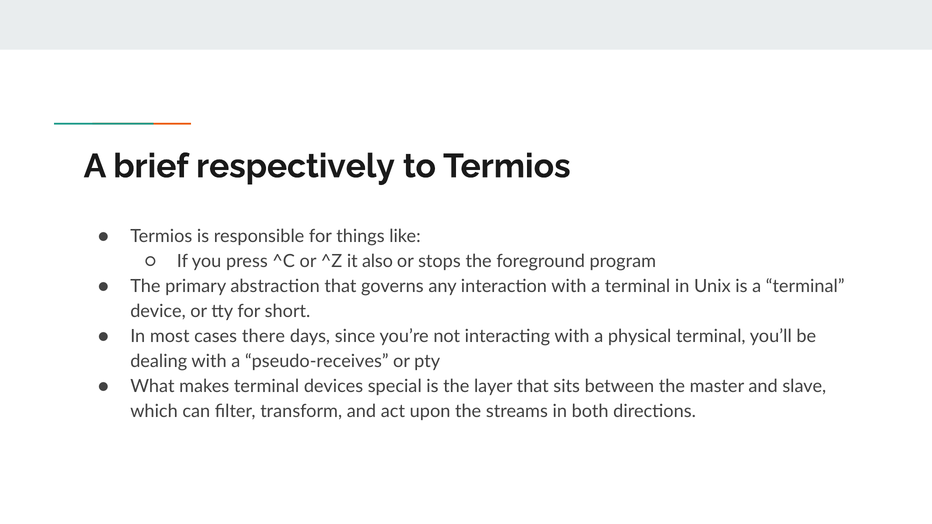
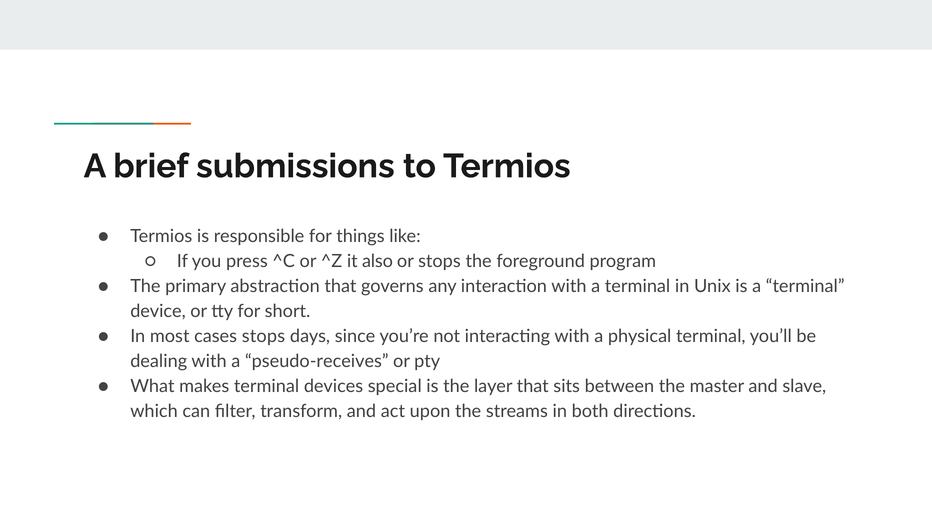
respectively: respectively -> submissions (295, 166)
cases there: there -> stops (263, 337)
